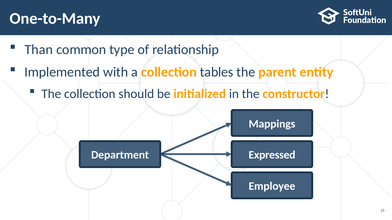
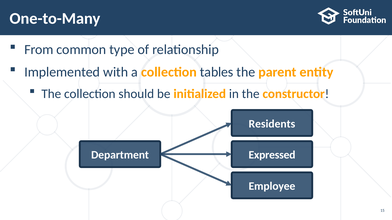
Than: Than -> From (39, 50)
Mappings: Mappings -> Residents (272, 124)
